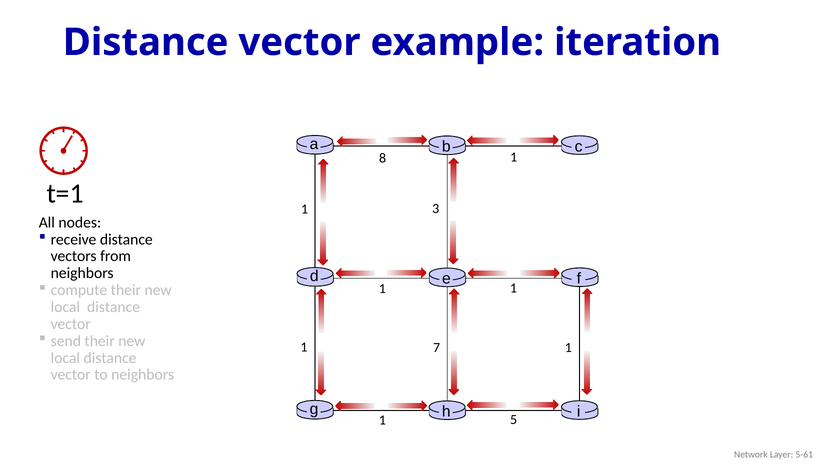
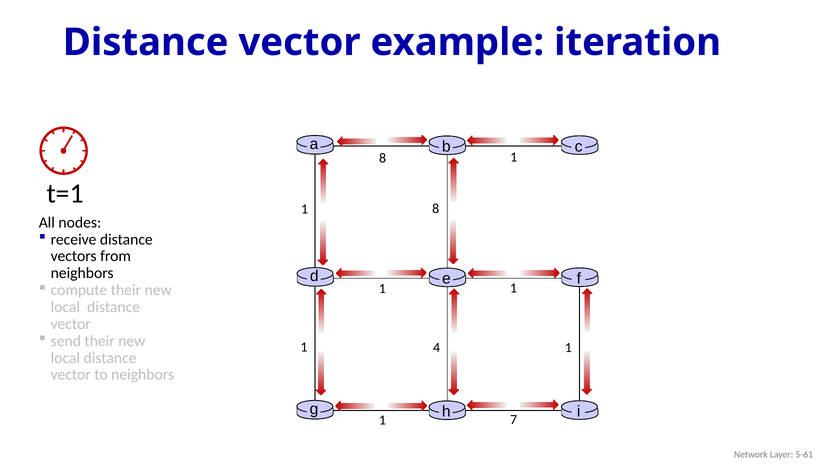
1 3: 3 -> 8 (436, 208)
7: 7 -> 4 (437, 347)
5: 5 -> 7 (514, 419)
